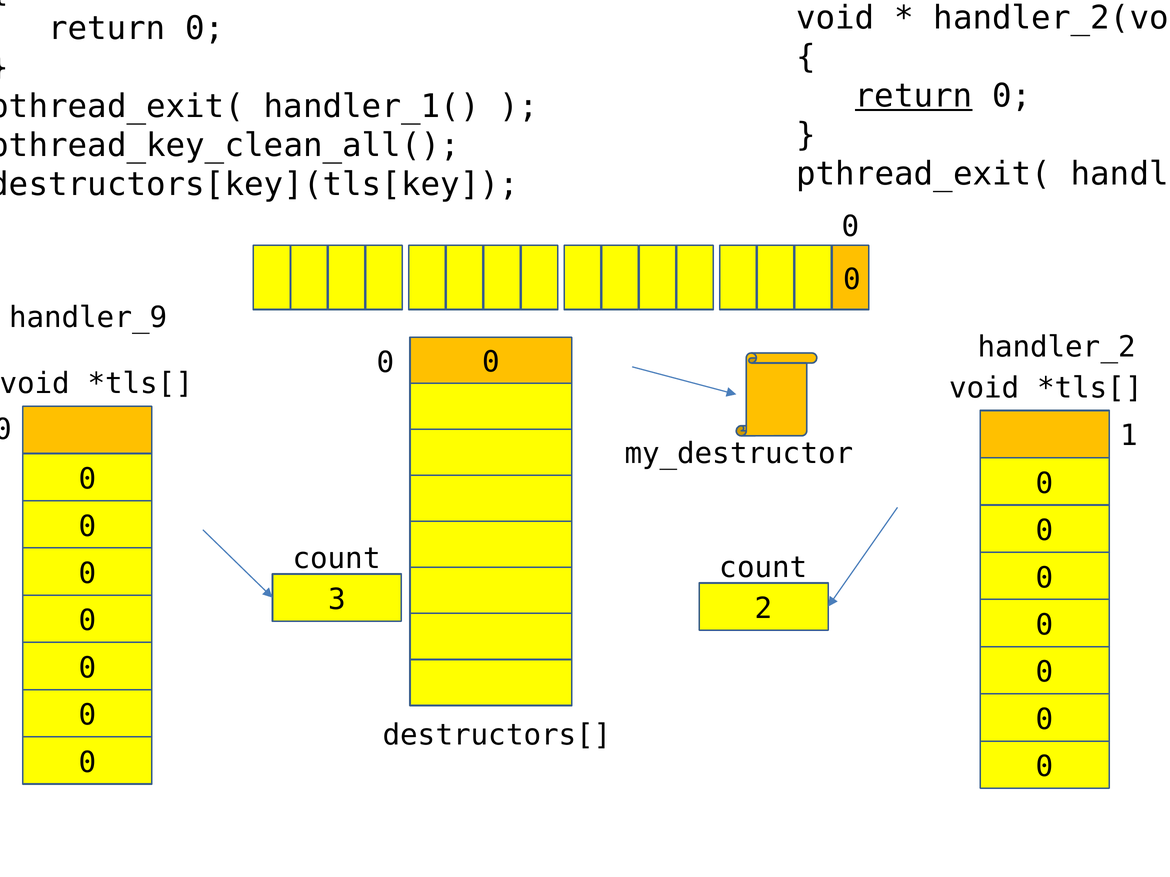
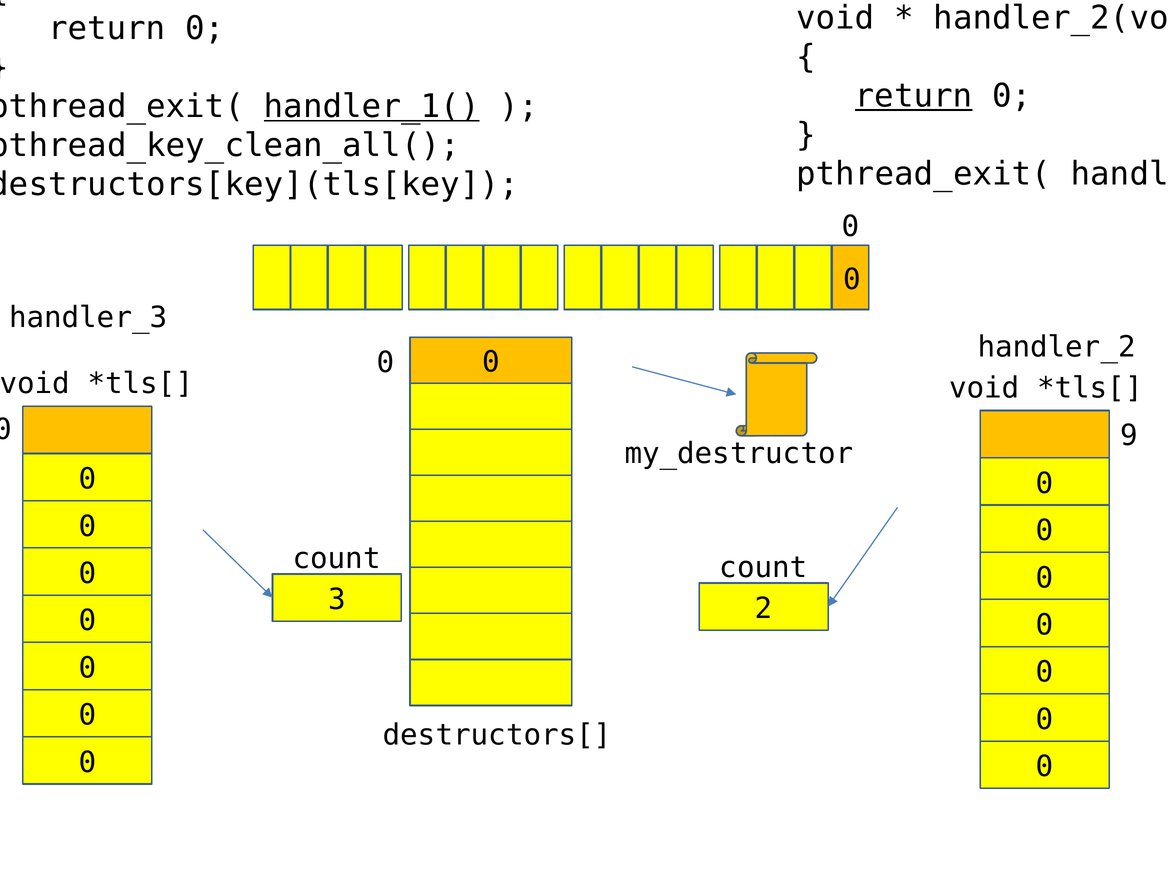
handler_1( underline: none -> present (372, 107)
handler_9: handler_9 -> handler_3 (88, 318)
1: 1 -> 9 (1129, 436)
